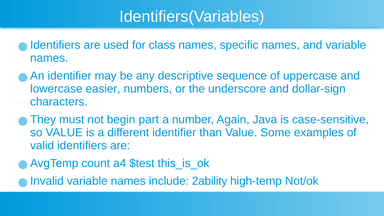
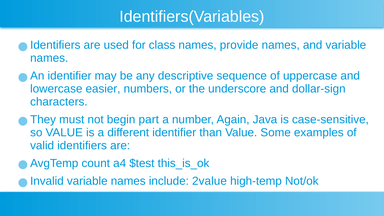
specific: specific -> provide (239, 45)
2ability: 2ability -> 2value (209, 181)
